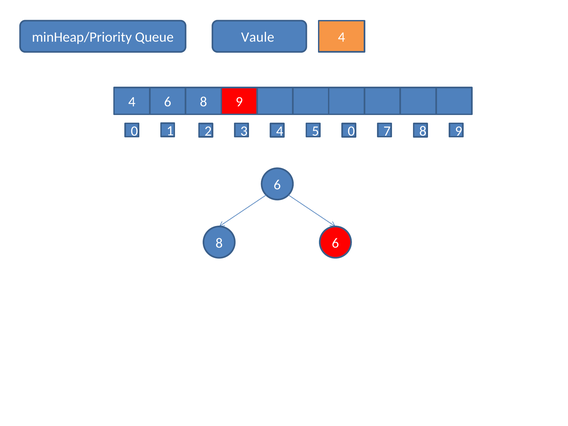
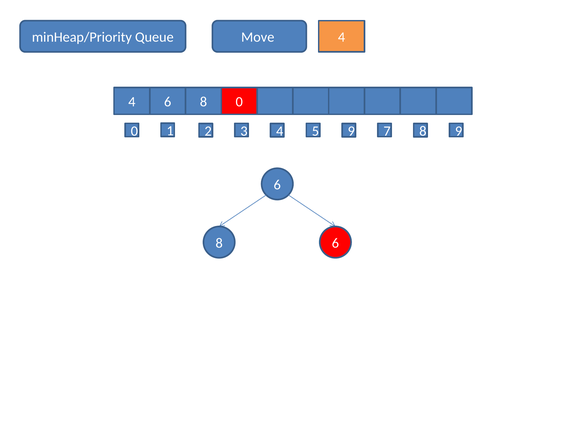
Vaule: Vaule -> Move (258, 37)
6 8 9: 9 -> 0 (239, 102)
5 0: 0 -> 9 (351, 131)
